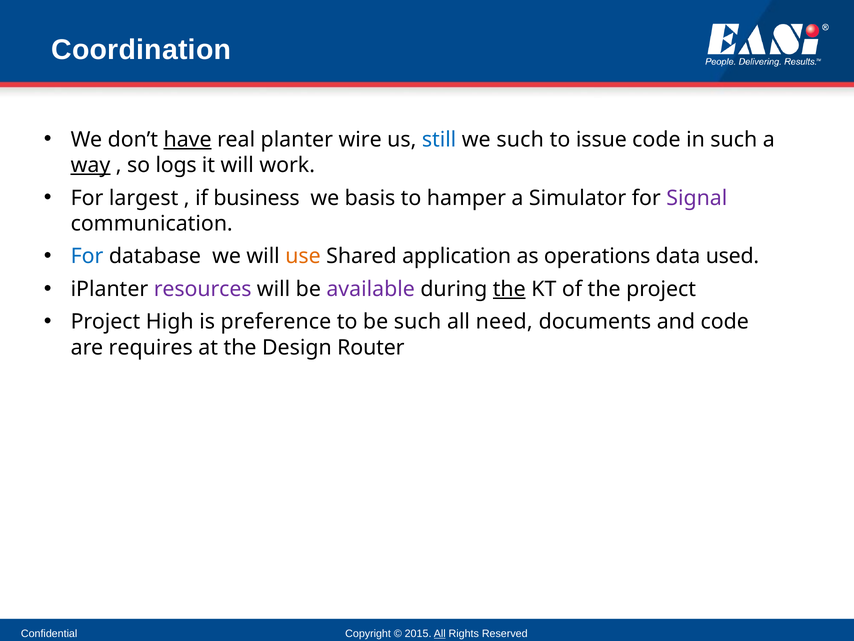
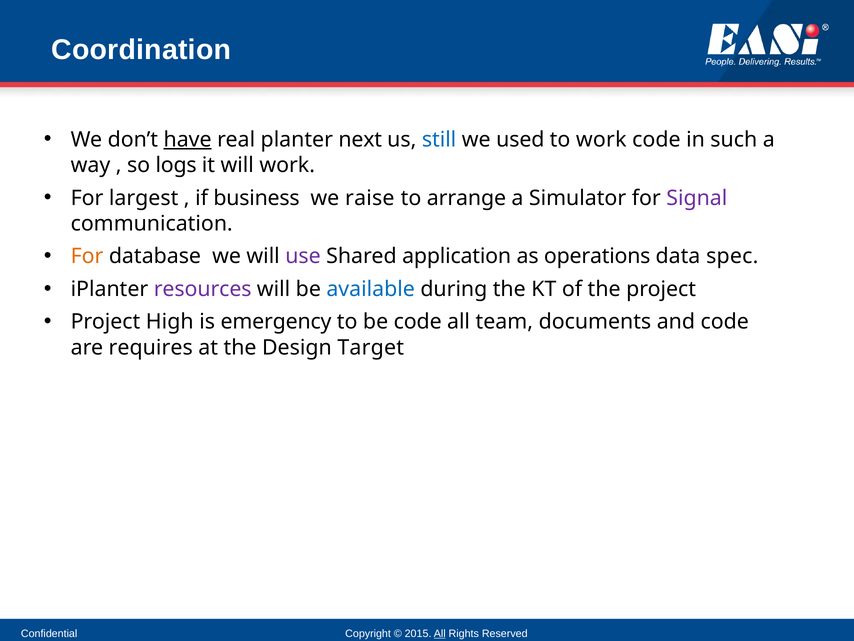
wire: wire -> next (360, 139)
we such: such -> used (520, 139)
to issue: issue -> work (601, 139)
way underline: present -> none (90, 165)
basis: basis -> raise (370, 198)
hamper: hamper -> arrange (466, 198)
For colour: blue -> orange (87, 256)
use colour: orange -> purple (303, 256)
used: used -> spec (732, 256)
available colour: purple -> blue (371, 289)
the underline: present -> none (509, 289)
preference: preference -> emergency (276, 322)
be such: such -> code (418, 322)
need: need -> team (504, 322)
Router: Router -> Target (371, 347)
